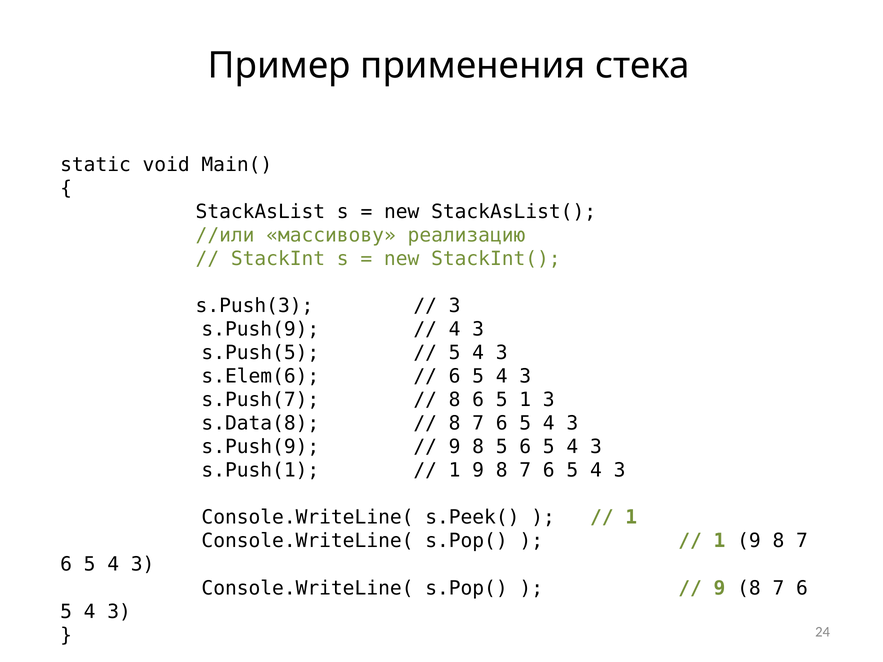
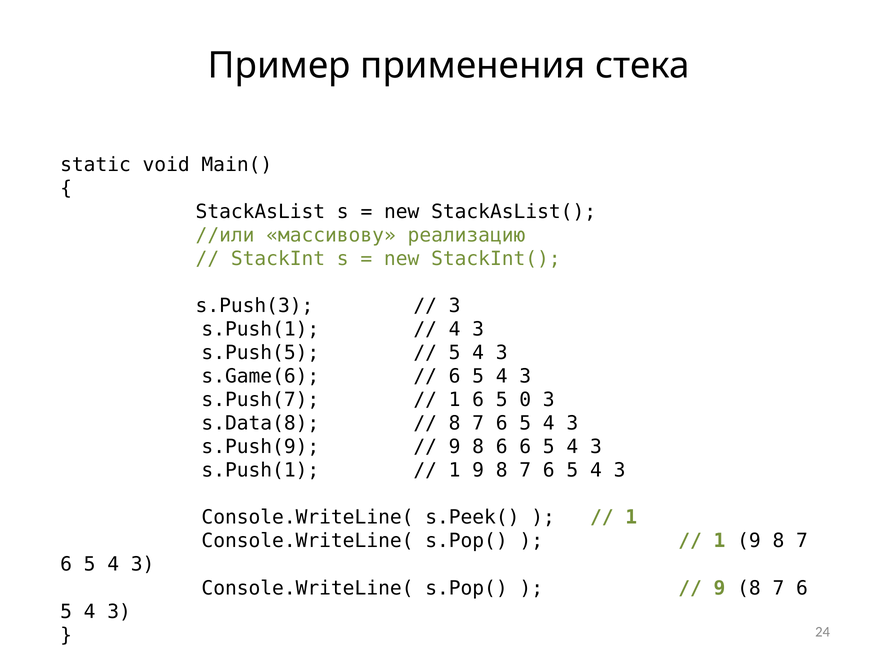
s.Push(9: s.Push(9 -> s.Push(1 (260, 329)
s.Elem(6: s.Elem(6 -> s.Game(6 (260, 376)
8: 8 -> 1 (455, 400)
5 1: 1 -> 0 (525, 400)
8 5: 5 -> 6 (502, 447)
